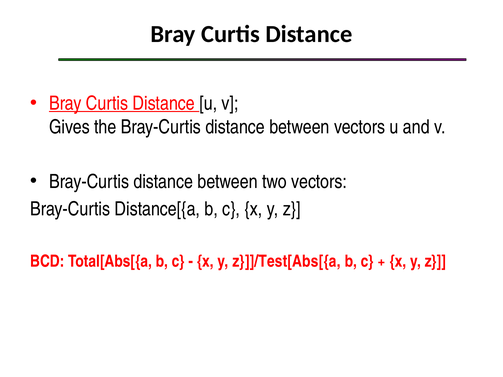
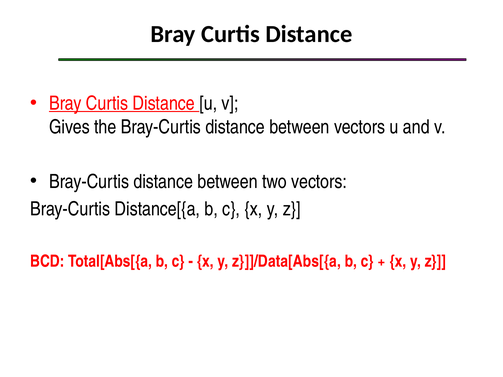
z}]]/Test[Abs[{a: z}]]/Test[Abs[{a -> z}]]/Data[Abs[{a (287, 261)
